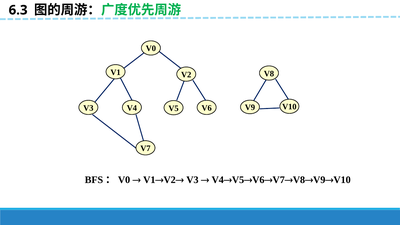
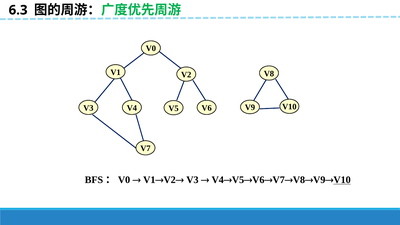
V10 underline: none -> present (342, 180)
